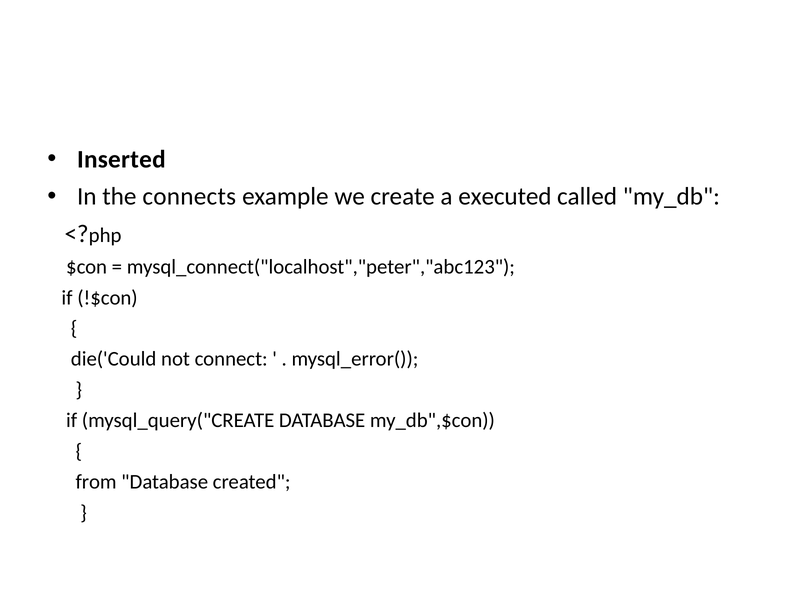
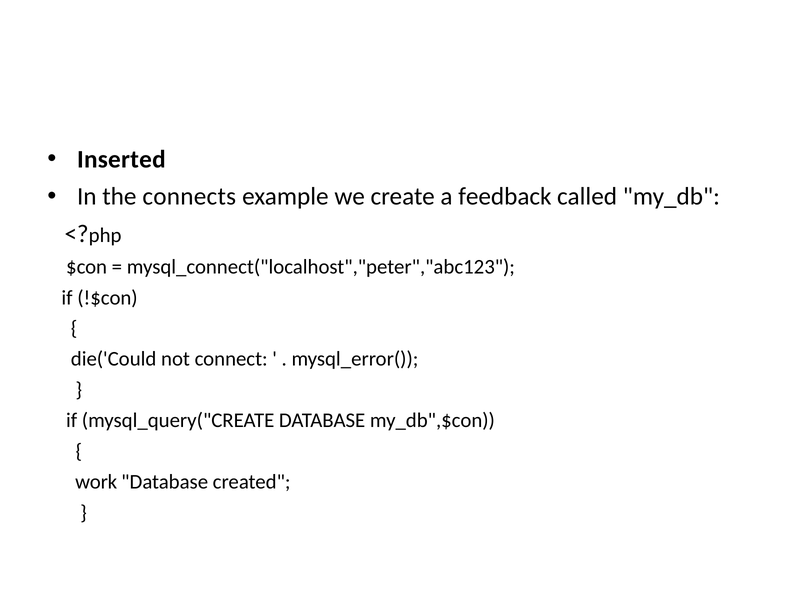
executed: executed -> feedback (505, 196)
from: from -> work (96, 482)
